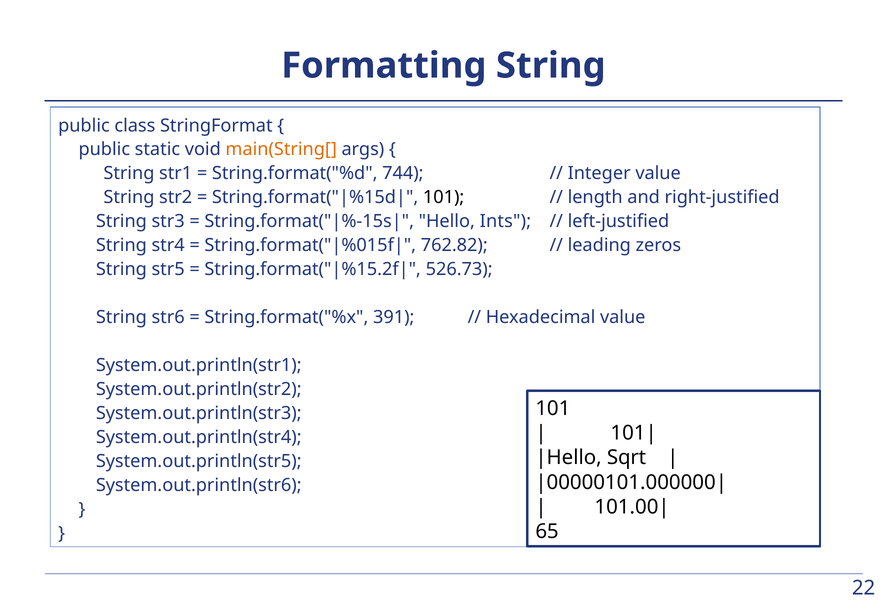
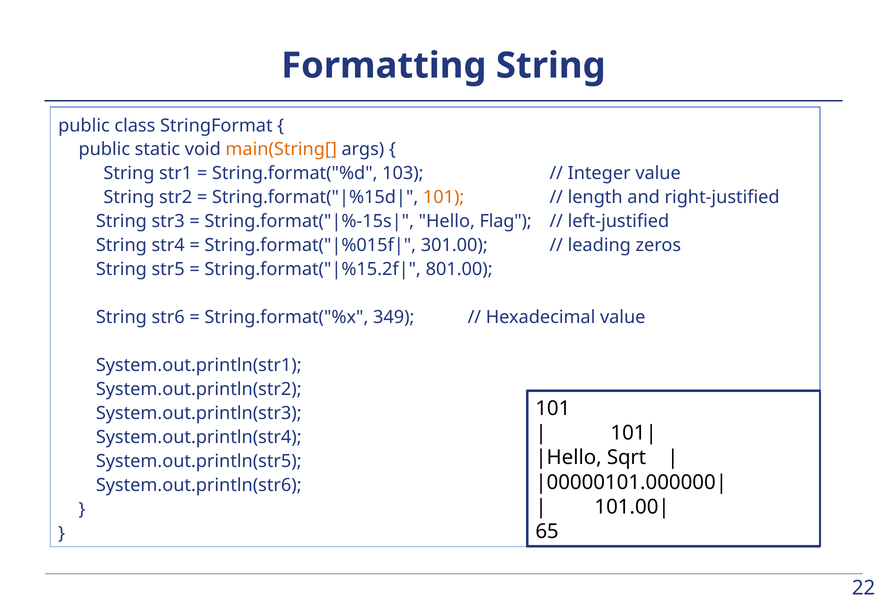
744: 744 -> 103 (403, 173)
101 colour: black -> orange (444, 197)
Ints: Ints -> Flag (506, 221)
762.82: 762.82 -> 301.00 (454, 245)
526.73: 526.73 -> 801.00 (459, 269)
391: 391 -> 349 (394, 317)
